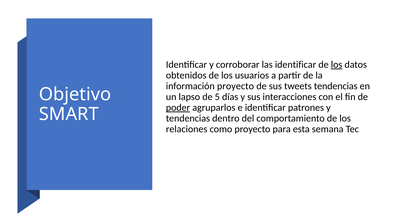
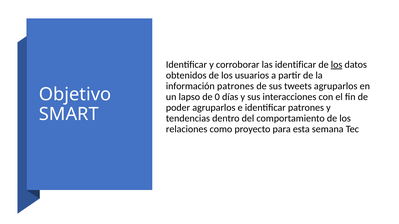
información proyecto: proyecto -> patrones (235, 86)
tweets tendencias: tendencias -> agruparlos (336, 86)
5: 5 -> 0 (217, 97)
poder underline: present -> none (178, 108)
